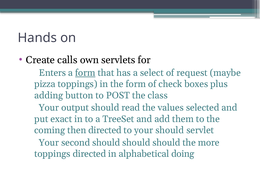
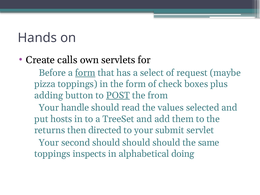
Enters: Enters -> Before (52, 73)
POST underline: none -> present (118, 95)
class: class -> from (158, 95)
output: output -> handle (75, 108)
exact: exact -> hosts (61, 119)
coming: coming -> returns (50, 130)
your should: should -> submit (170, 130)
more: more -> same (209, 143)
toppings directed: directed -> inspects (89, 154)
